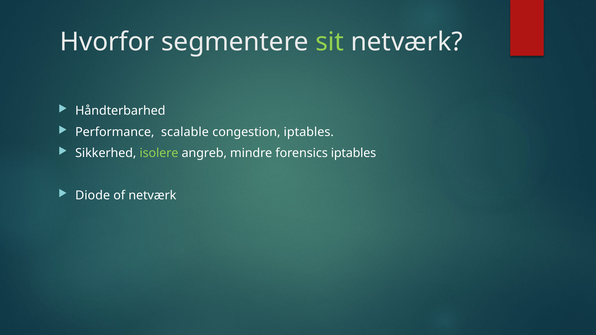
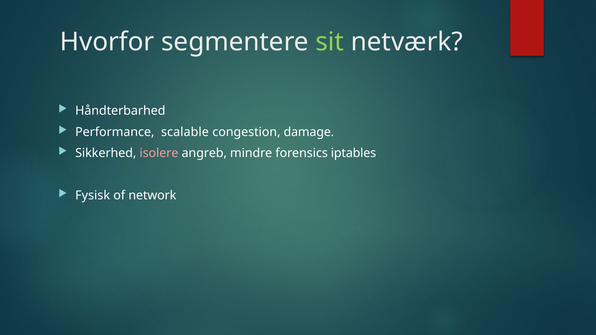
congestion iptables: iptables -> damage (309, 132)
isolere colour: light green -> pink (159, 153)
Diode: Diode -> Fysisk (93, 195)
of netværk: netværk -> network (152, 195)
